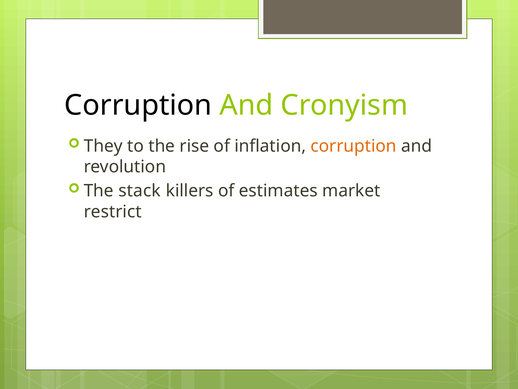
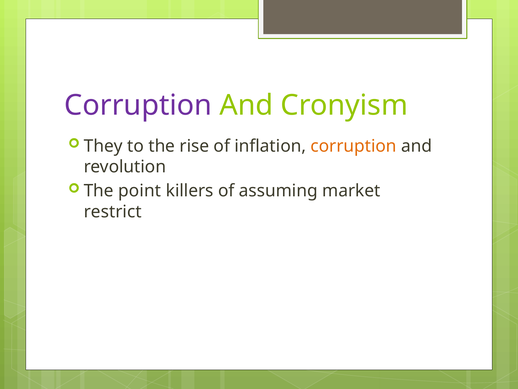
Corruption colour: black -> purple (138, 105)
stack: stack -> point (140, 191)
estimates: estimates -> assuming (278, 191)
